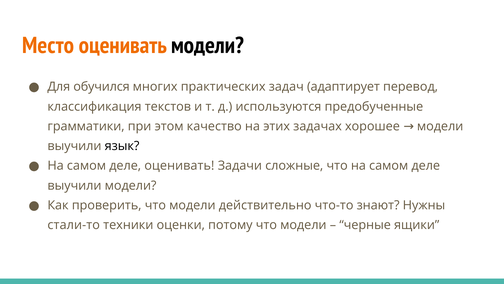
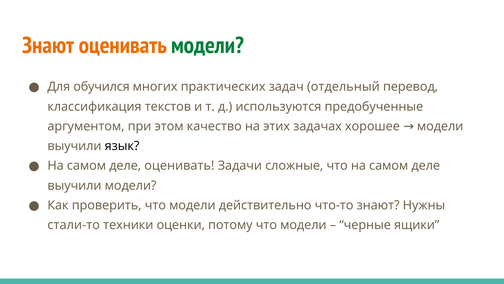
Место: Место -> Знают (48, 45)
модели colour: black -> green (208, 45)
адаптирует: адаптирует -> отдельный (343, 87)
грамматики: грамматики -> аргументом (86, 126)
